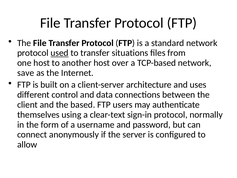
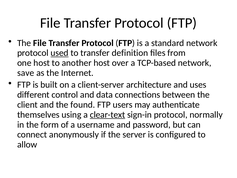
situations: situations -> definition (130, 53)
based: based -> found (83, 105)
clear-text underline: none -> present (108, 114)
